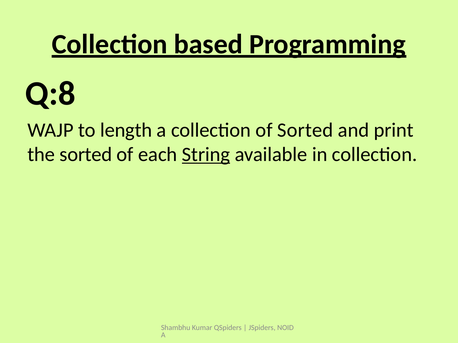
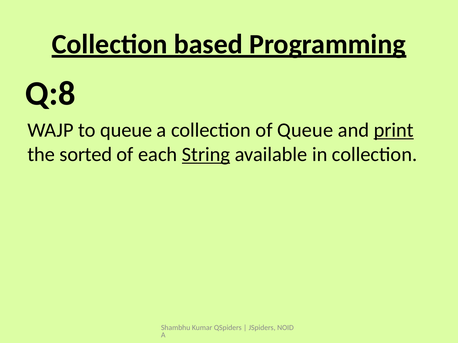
to length: length -> queue (126, 130)
of Sorted: Sorted -> Queue (305, 130)
print underline: none -> present (394, 130)
